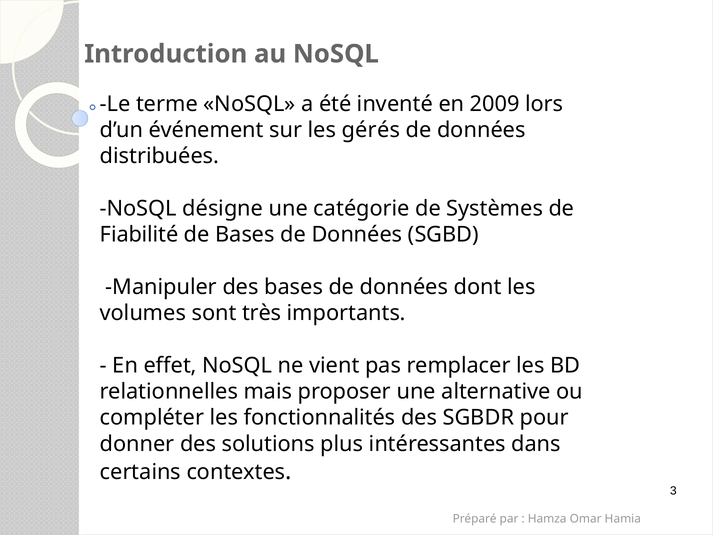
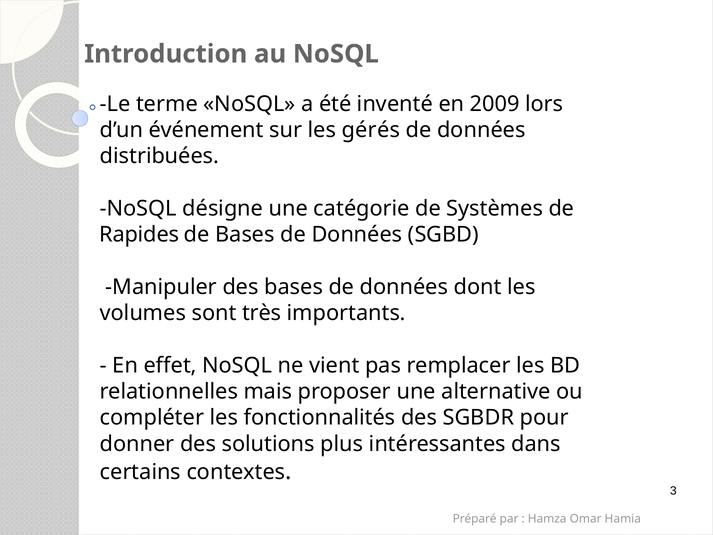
Fiabilité: Fiabilité -> Rapides (139, 235)
